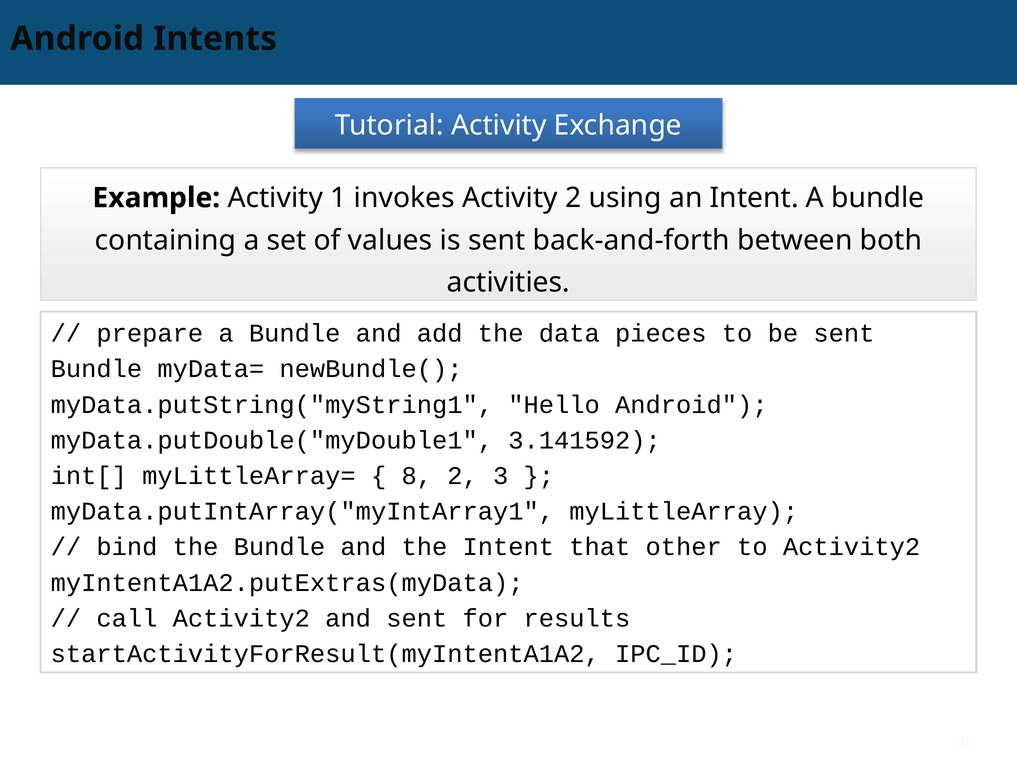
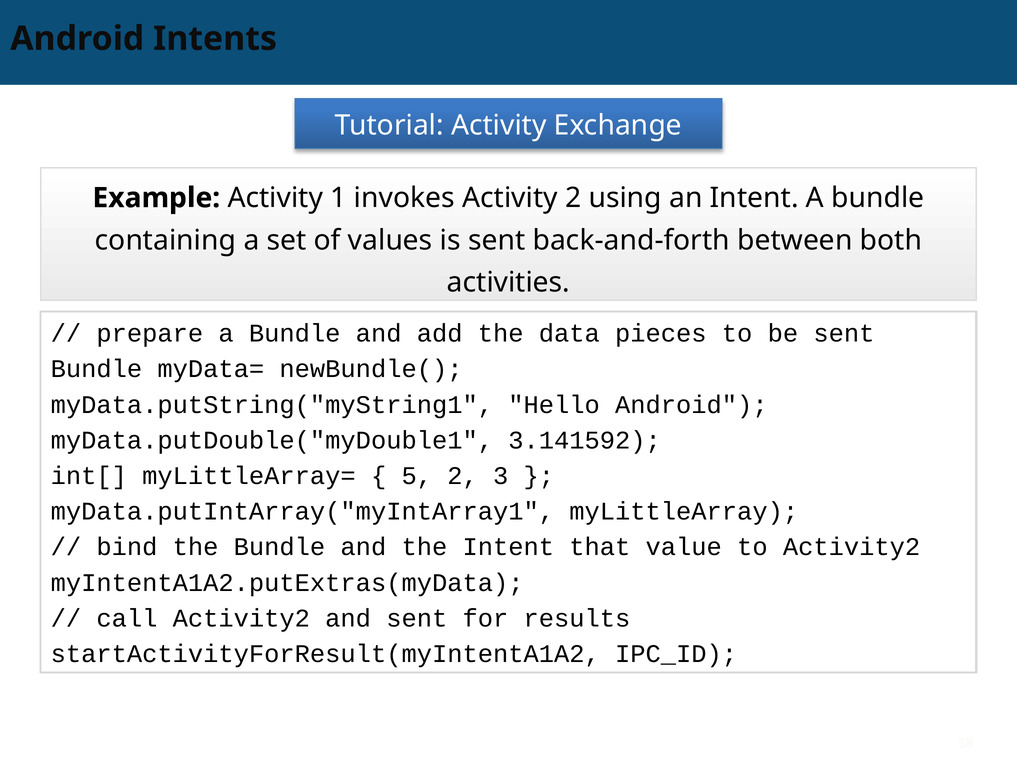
8: 8 -> 5 (417, 476)
other: other -> value (684, 547)
